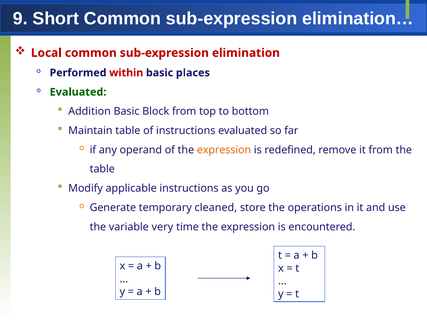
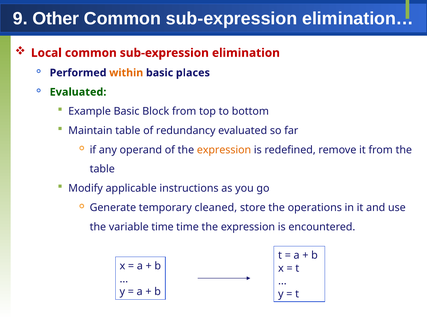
Short: Short -> Other (56, 19)
within colour: red -> orange (126, 73)
Addition: Addition -> Example (90, 111)
of instructions: instructions -> redundancy (186, 130)
variable very: very -> time (163, 226)
